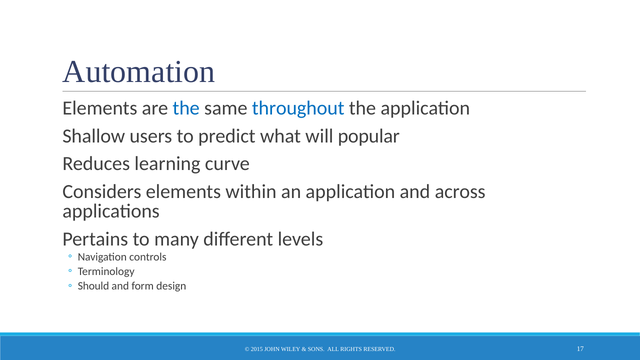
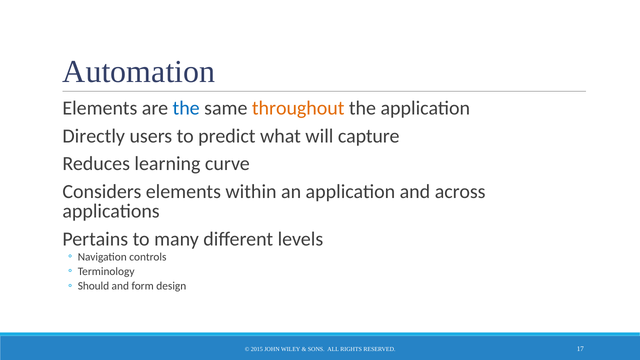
throughout colour: blue -> orange (298, 108)
Shallow: Shallow -> Directly (94, 136)
popular: popular -> capture (369, 136)
